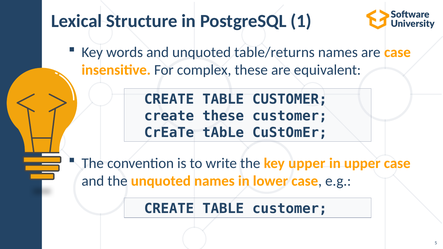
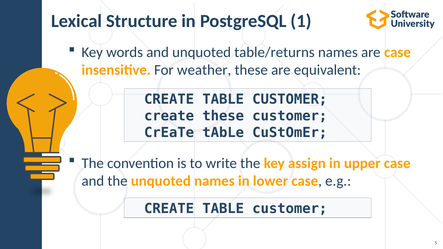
complex: complex -> weather (204, 70)
key upper: upper -> assign (307, 163)
